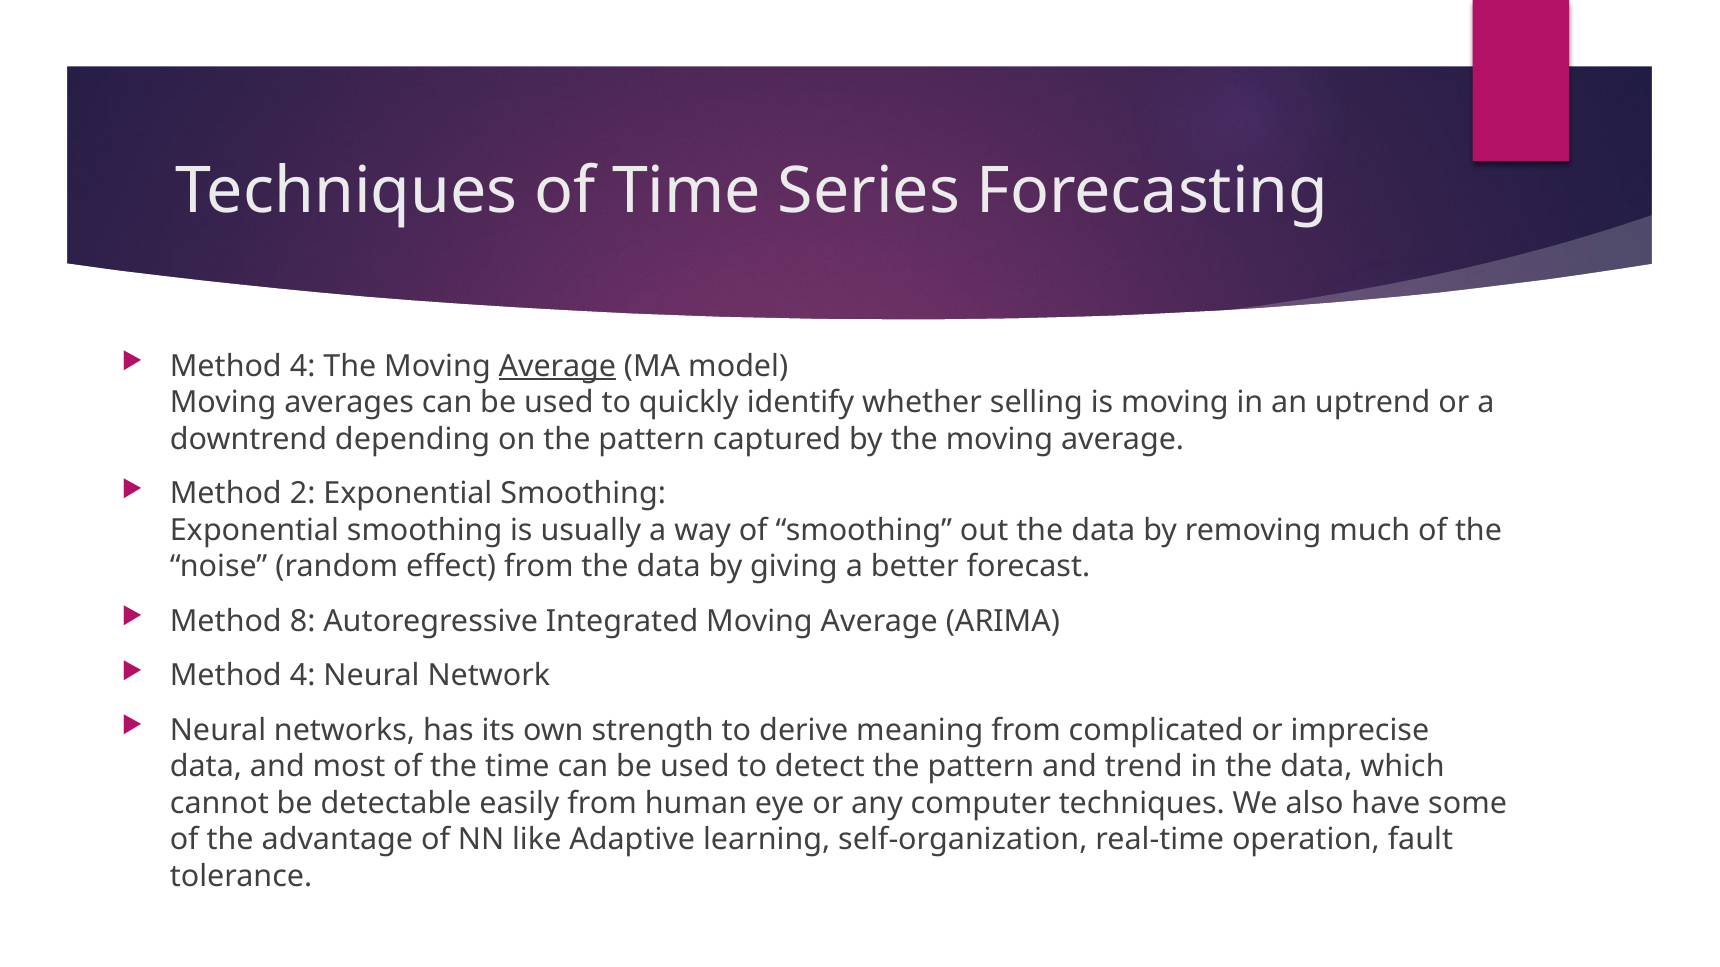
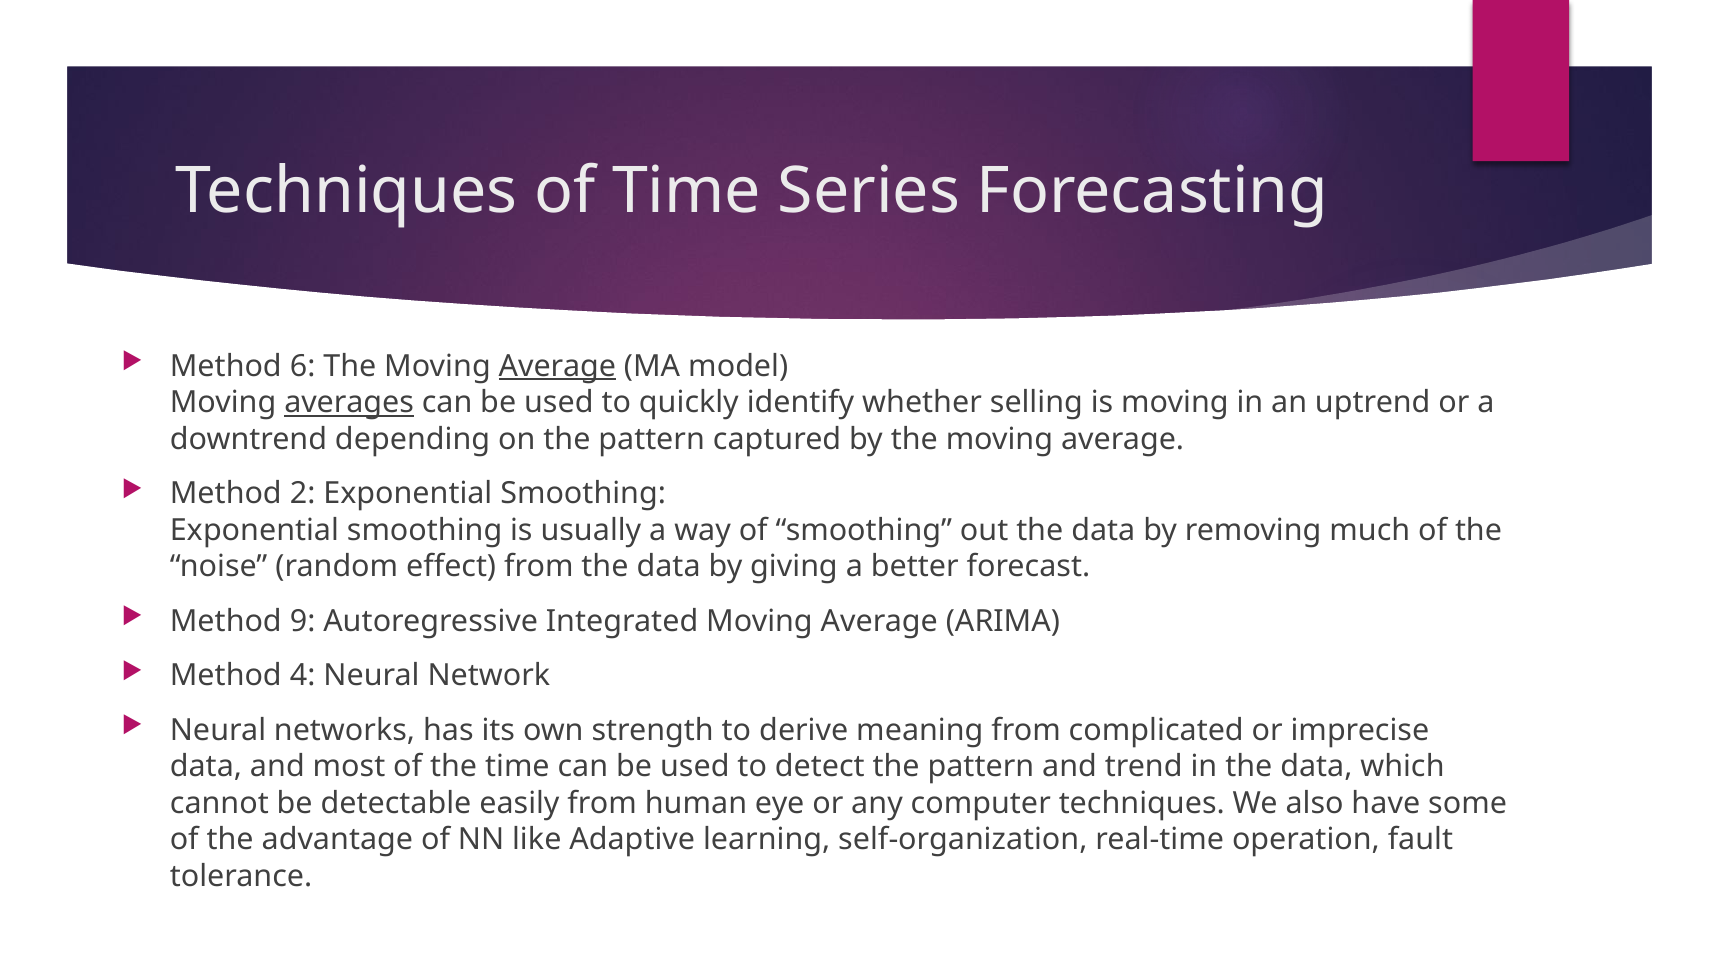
4: 4 -> 6 (303, 366)
averages underline: none -> present (349, 403)
8: 8 -> 9 (303, 622)
